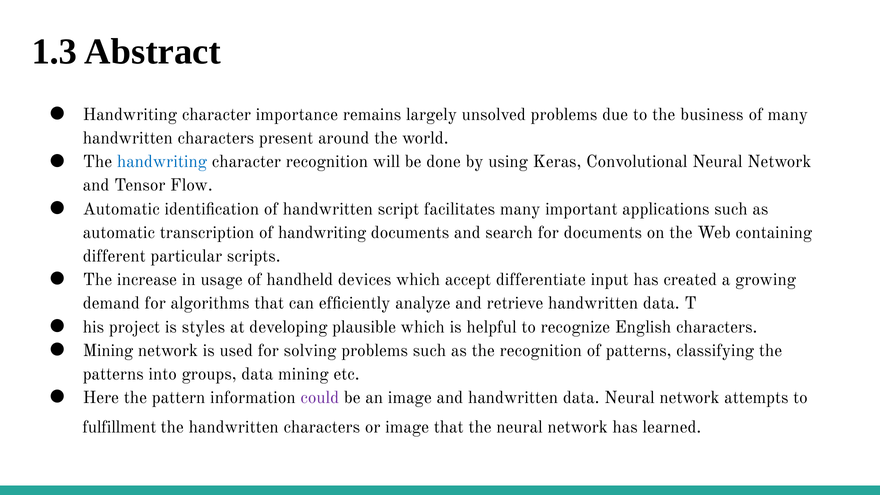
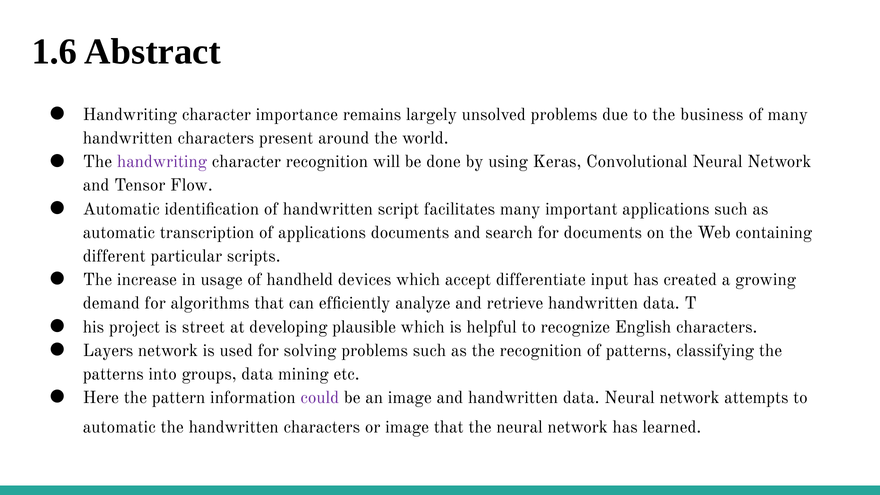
1.3: 1.3 -> 1.6 (54, 52)
handwriting colour: blue -> purple (162, 162)
of handwriting: handwriting -> applications (322, 233)
styles: styles -> street (203, 327)
Mining: Mining -> Layers (108, 351)
fulfillment: fulfillment -> automatic (119, 427)
